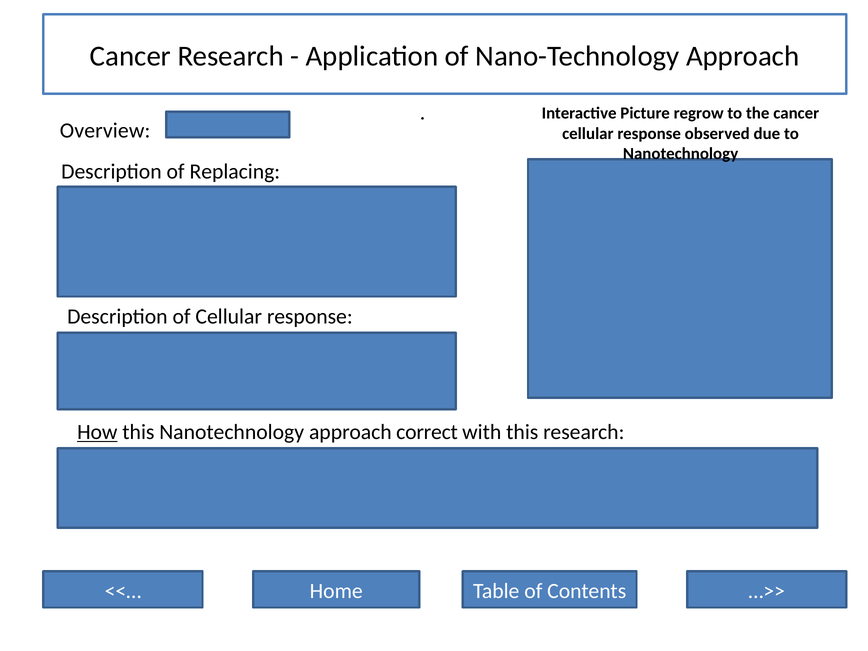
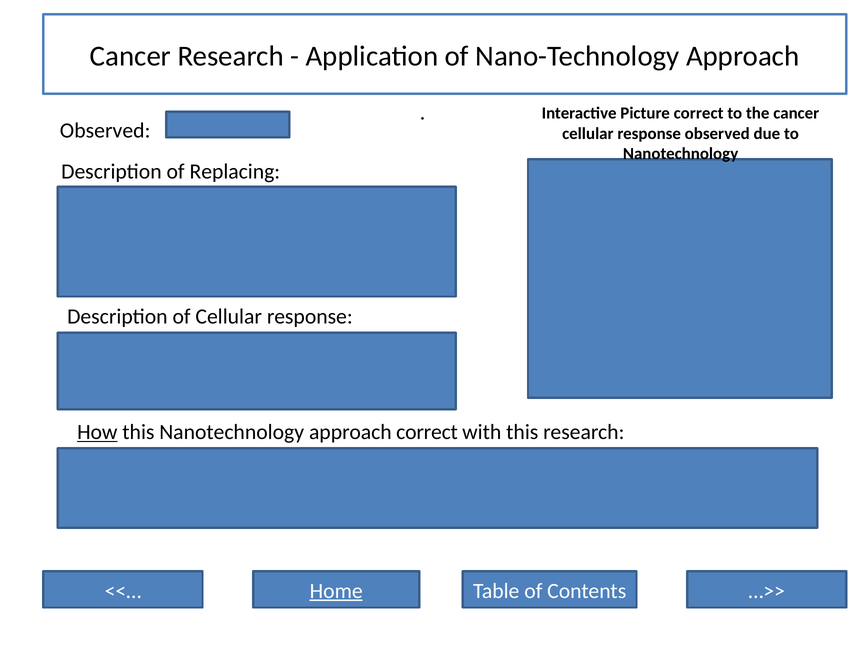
Picture regrow: regrow -> correct (699, 113)
Overview: Overview -> Observed (105, 130)
Home underline: none -> present (336, 591)
